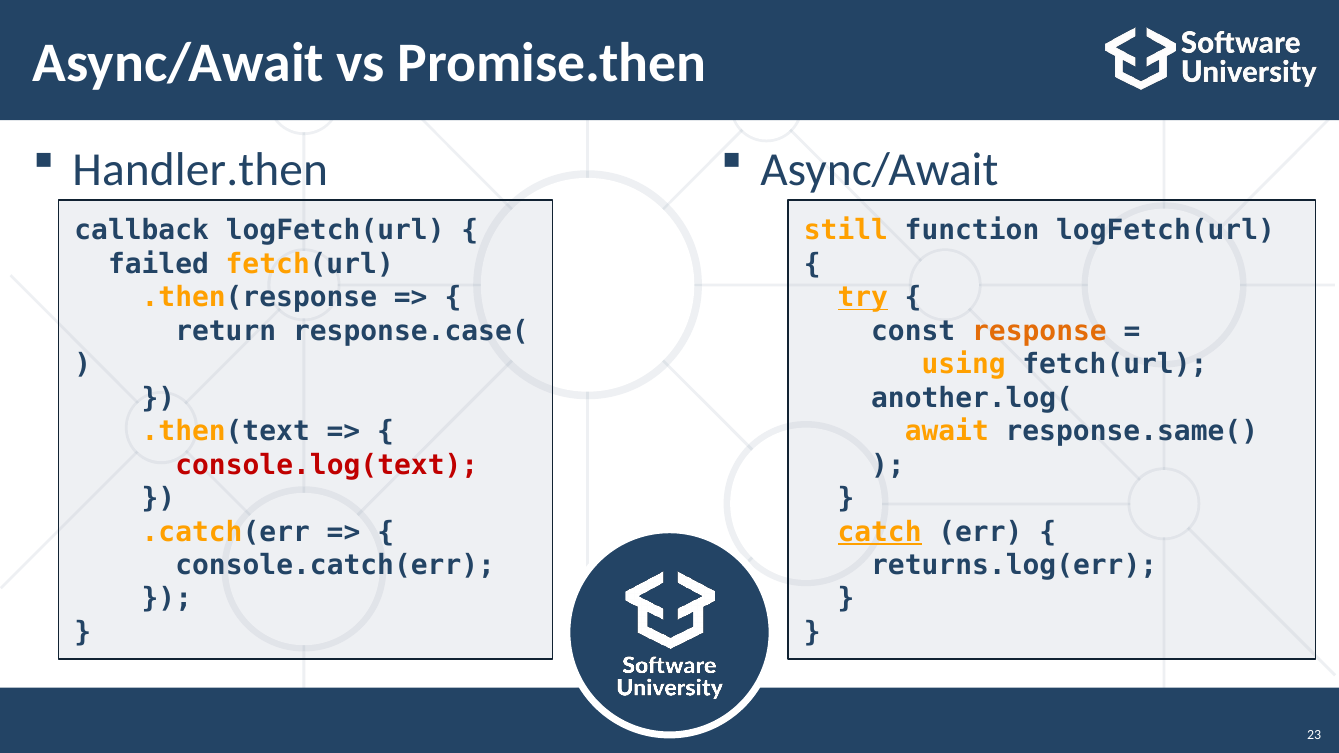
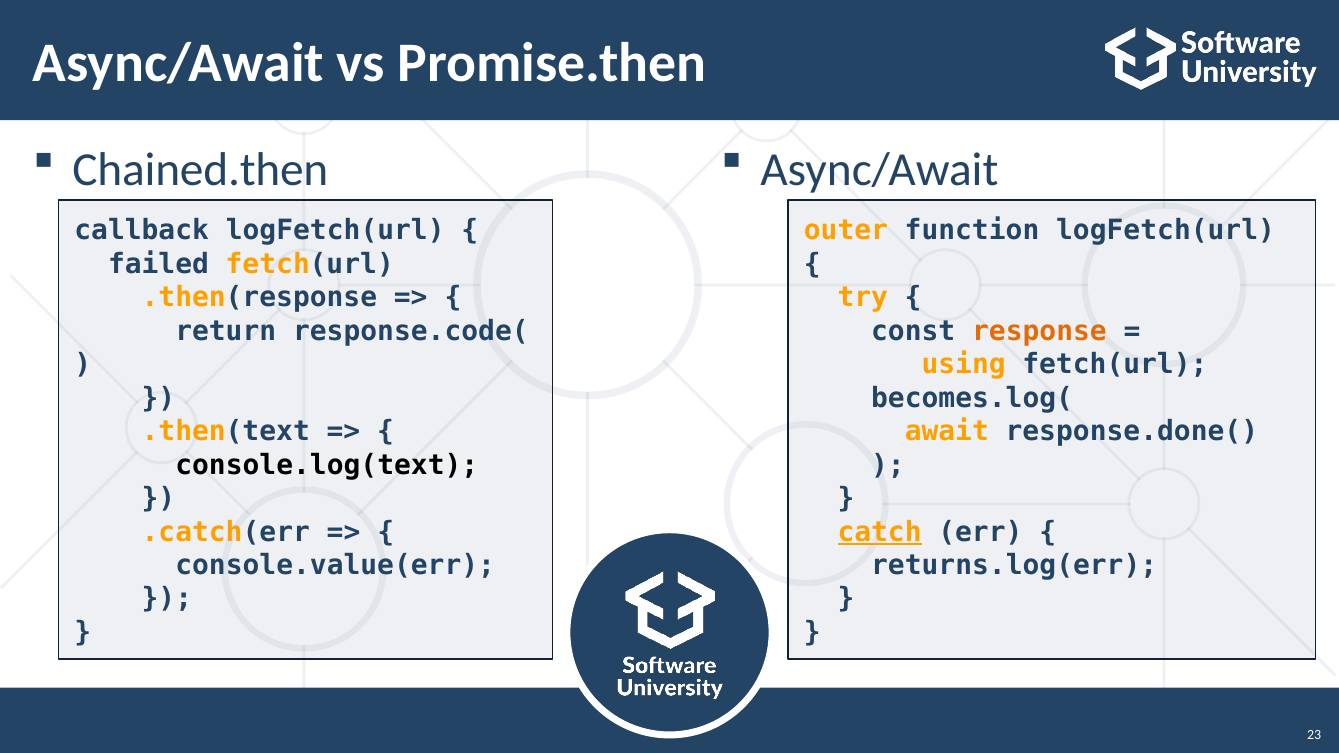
Handler.then: Handler.then -> Chained.then (200, 170)
still: still -> outer (846, 231)
try underline: present -> none (863, 298)
response.case(: response.case( -> response.code( (411, 331)
another.log(: another.log( -> becomes.log( (972, 398)
response.same(: response.same( -> response.done( (1132, 431)
console.log(text colour: red -> black (327, 465)
console.catch(err: console.catch(err -> console.value(err (335, 565)
